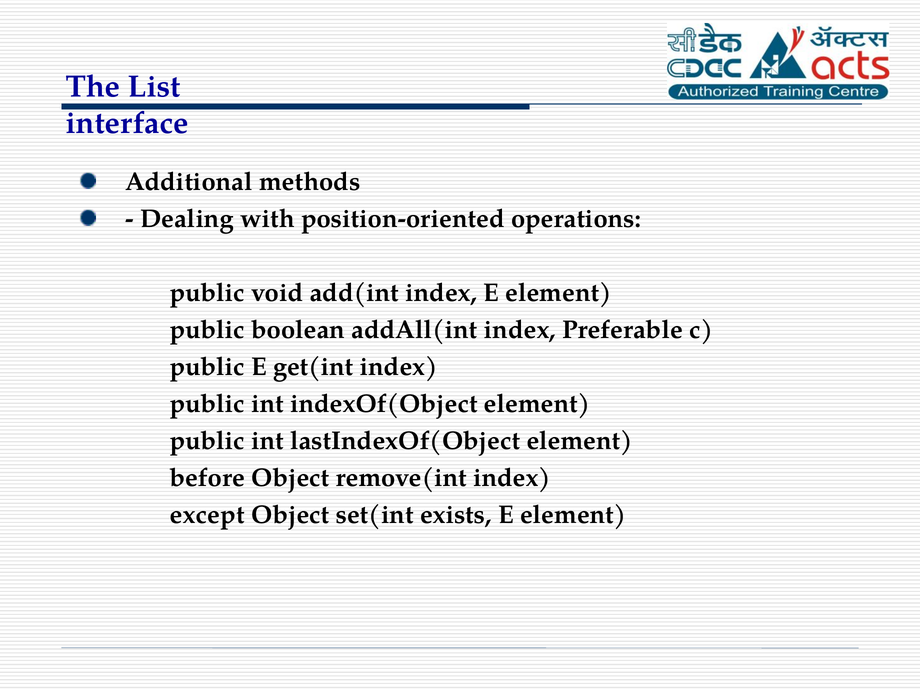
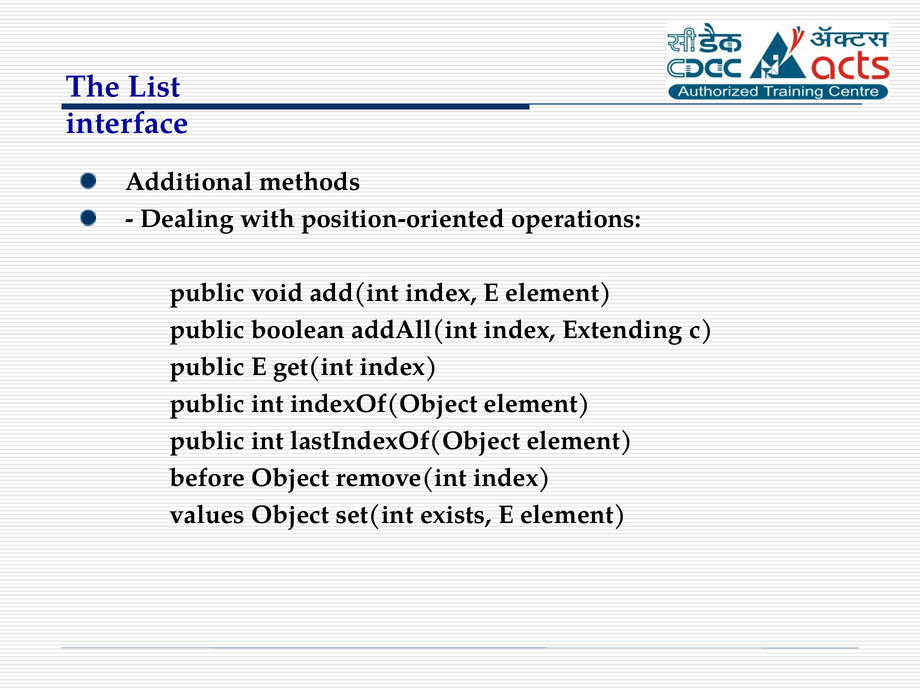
Preferable: Preferable -> Extending (622, 330)
except: except -> values (207, 515)
